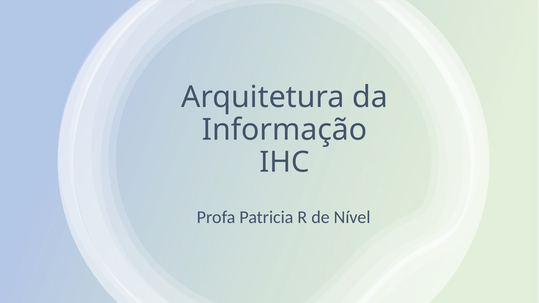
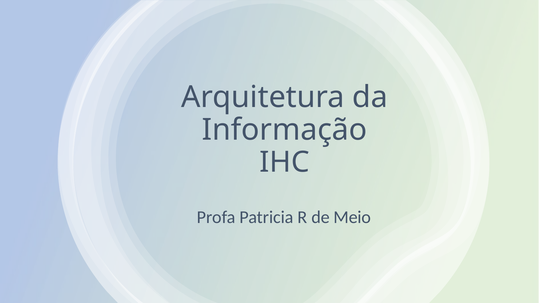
Nível: Nível -> Meio (352, 217)
